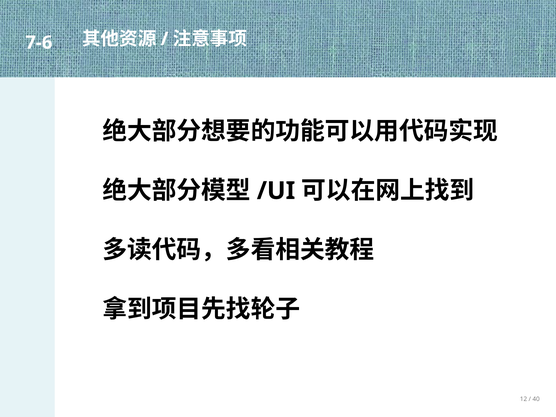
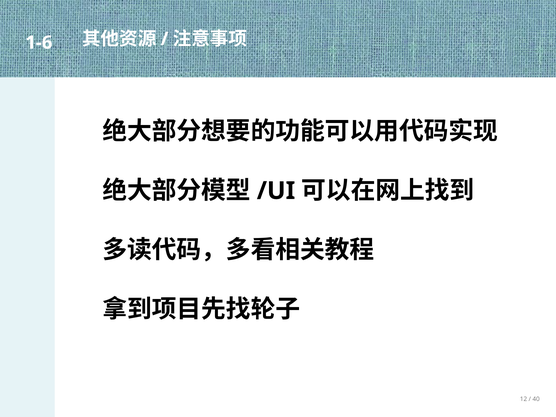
7-6: 7-6 -> 1-6 (39, 43)
